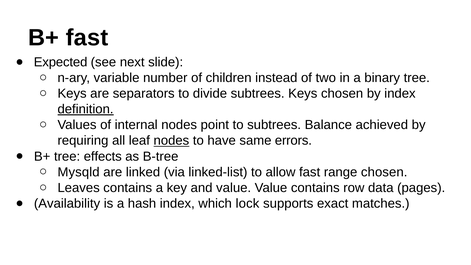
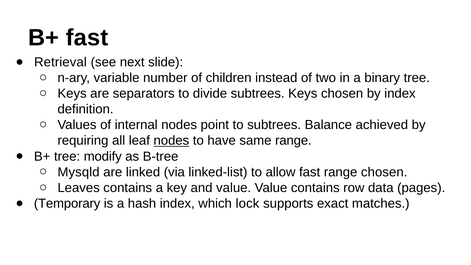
Expected: Expected -> Retrieval (60, 62)
definition underline: present -> none (86, 109)
same errors: errors -> range (293, 141)
effects: effects -> modify (103, 156)
Availability: Availability -> Temporary (67, 203)
